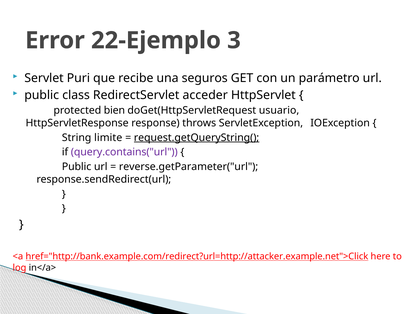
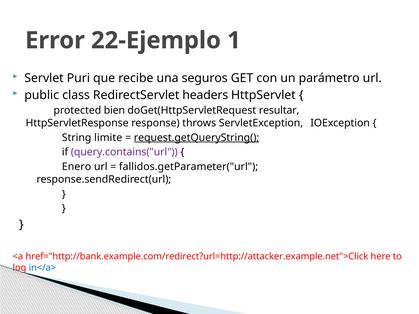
3: 3 -> 1 (234, 40)
acceder: acceder -> headers (205, 95)
usuario: usuario -> resultar (279, 110)
Public: Public -> Enero (77, 167)
reverse.getParameter("url: reverse.getParameter("url -> fallidos.getParameter("url (189, 167)
href="http://bank.example.com/redirect?url=http://attacker.example.net">Click underline: present -> none (197, 257)
in</a> colour: black -> blue (42, 268)
